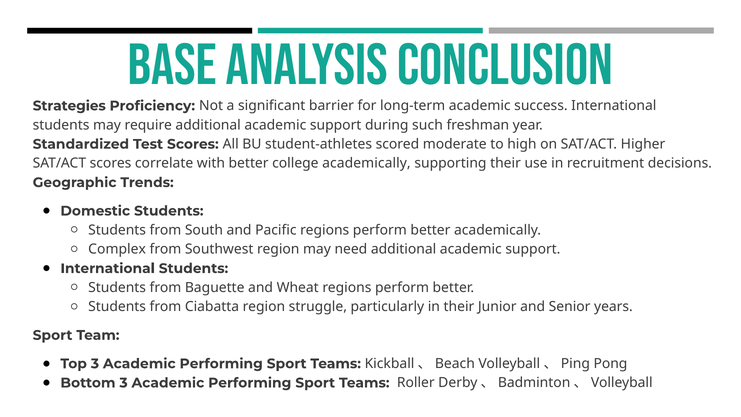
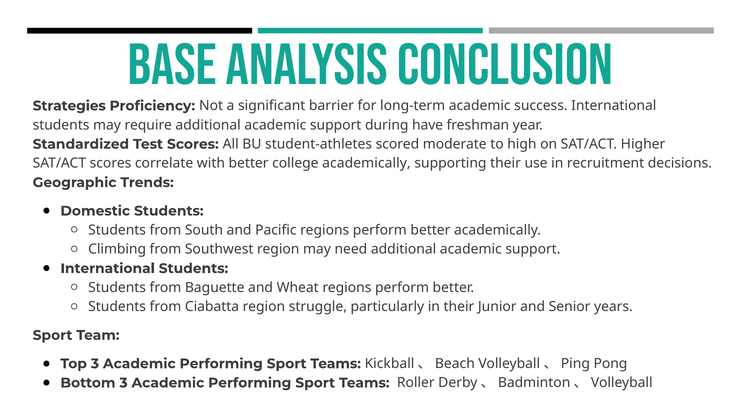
such: such -> have (428, 125)
Complex: Complex -> Climbing (117, 249)
